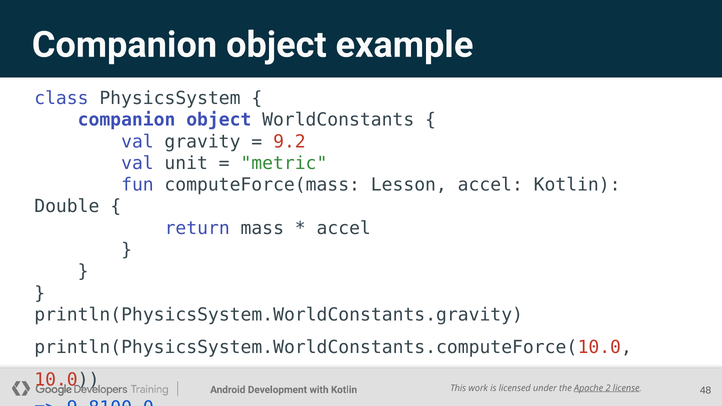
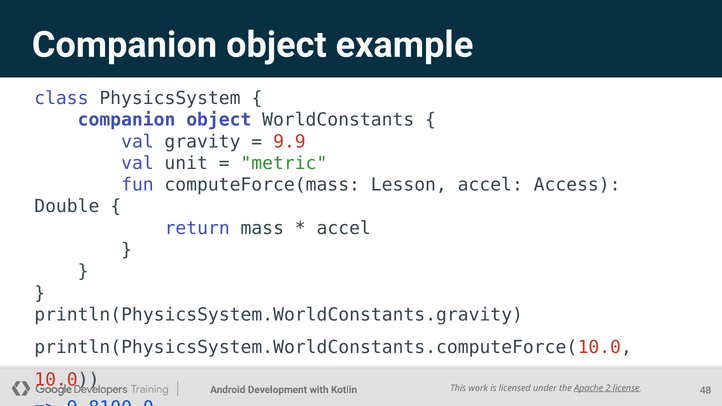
9.2: 9.2 -> 9.9 (289, 142)
accel Kotlin: Kotlin -> Access (577, 185)
